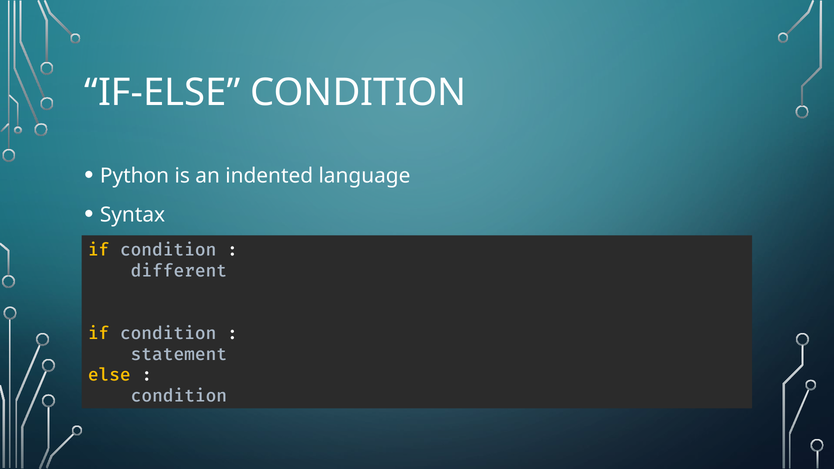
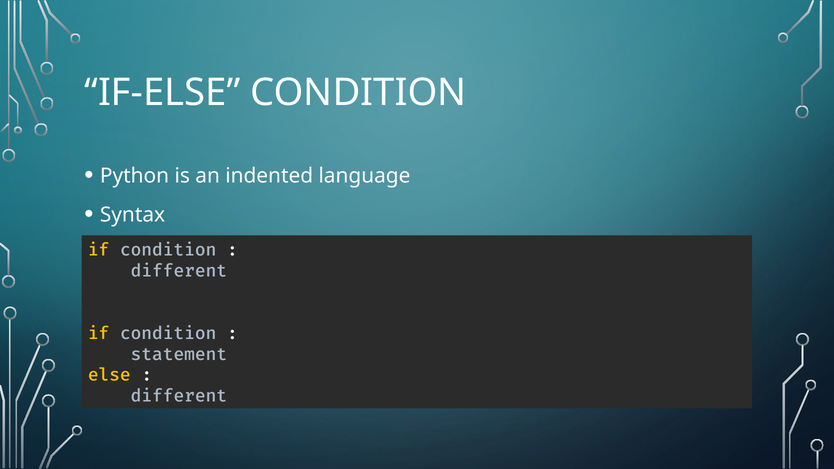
condition: condition -> different (179, 396)
